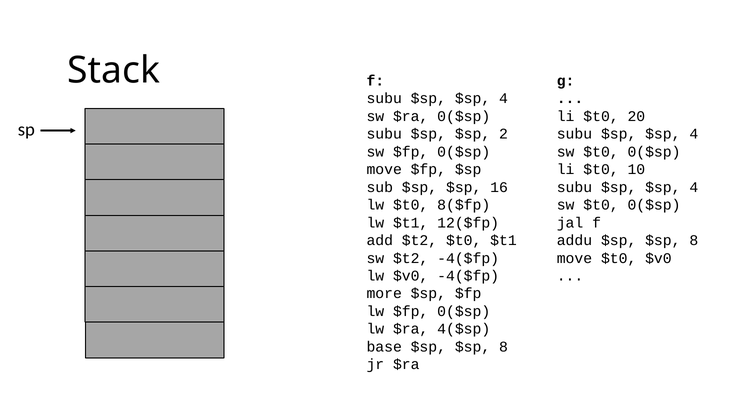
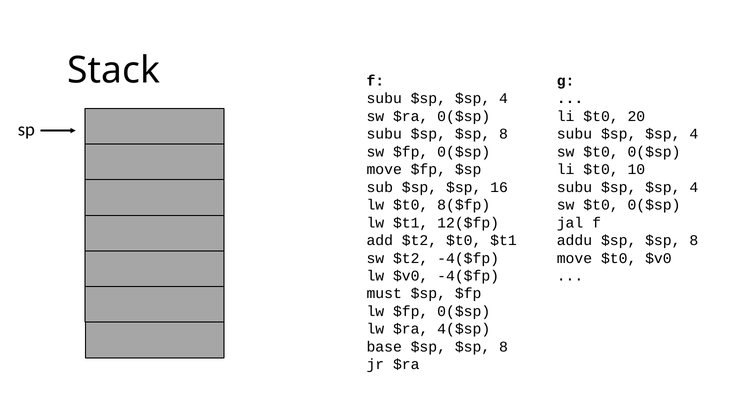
subu $sp $sp 2: 2 -> 8 (504, 134)
more: more -> must (384, 293)
